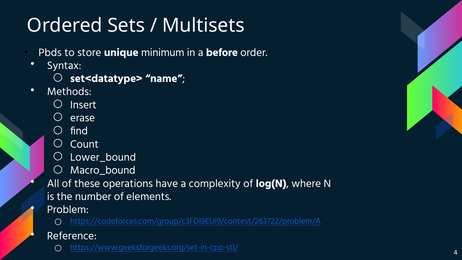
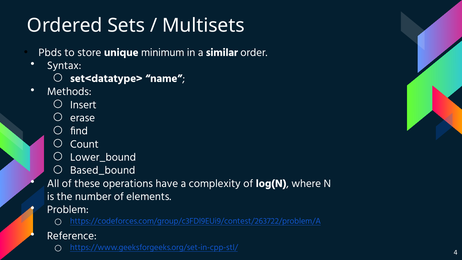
before: before -> similar (222, 52)
Macro_bound: Macro_bound -> Based_bound (103, 170)
